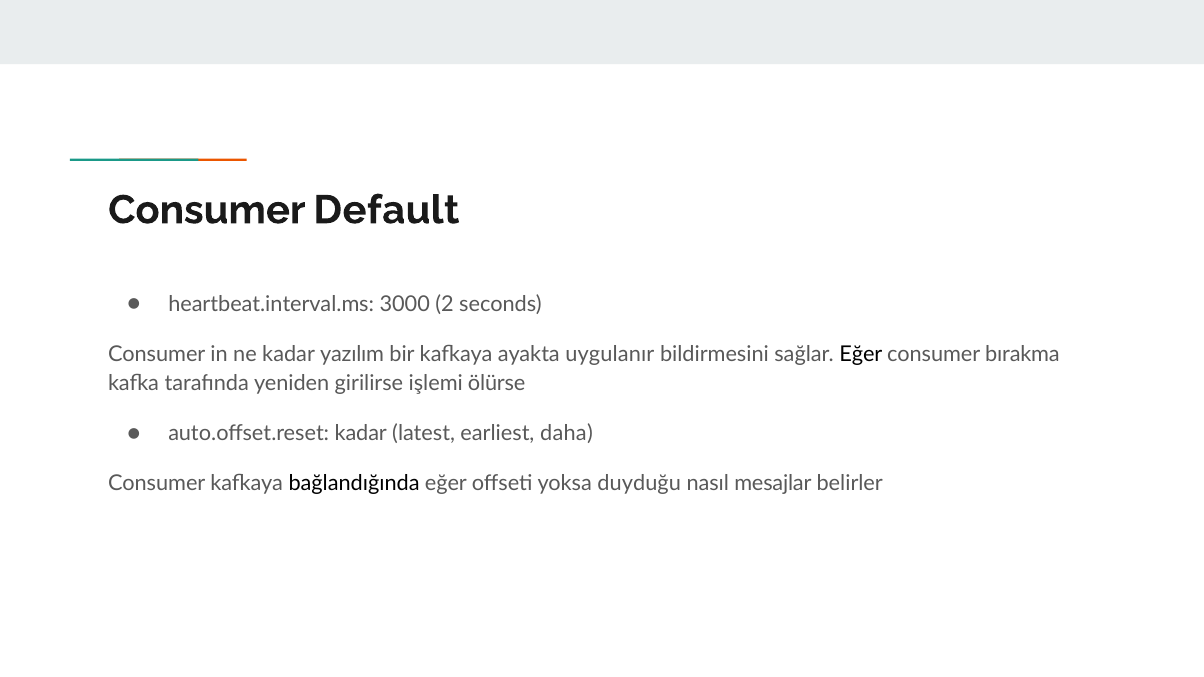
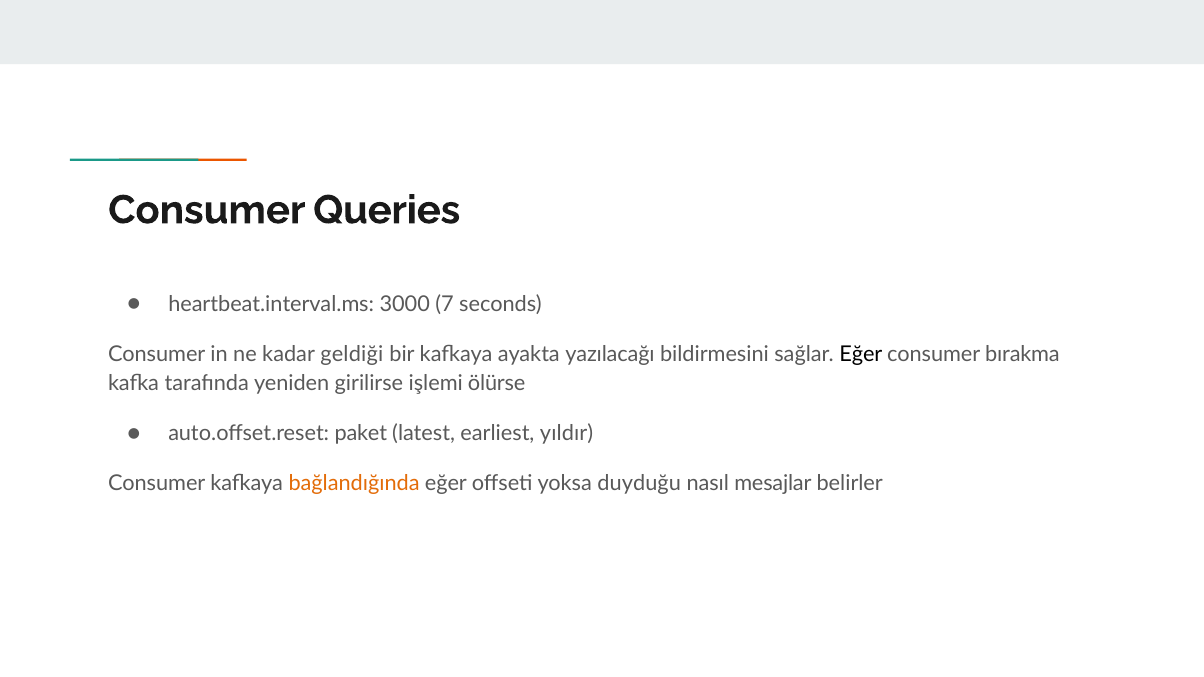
Default: Default -> Queries (387, 210)
2: 2 -> 7 (445, 304)
yazılım: yazılım -> geldiği (352, 354)
uygulanır: uygulanır -> yazılacağı (610, 354)
auto.offset.reset kadar: kadar -> paket (361, 434)
daha: daha -> yıldır (567, 434)
bağlandığında colour: black -> orange (354, 484)
